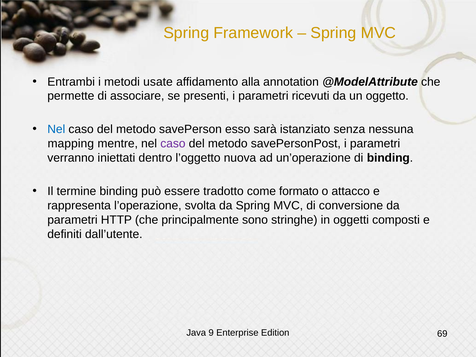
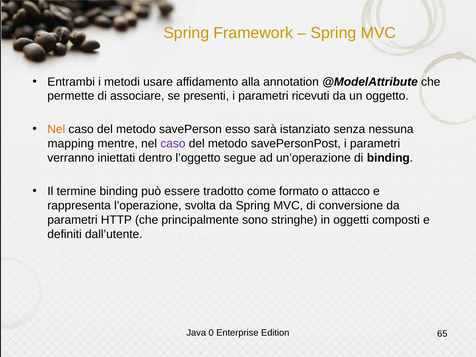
usate: usate -> usare (158, 82)
Nel colour: blue -> orange (56, 129)
nuova: nuova -> segue (240, 158)
9: 9 -> 0 (211, 333)
69: 69 -> 65 (442, 334)
